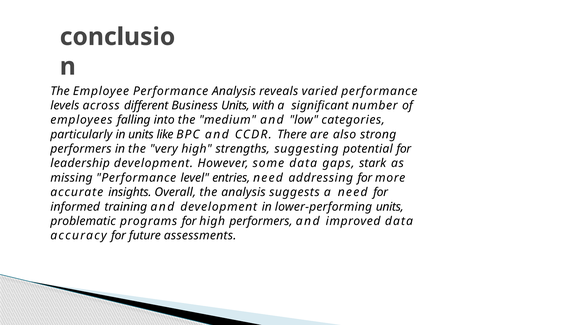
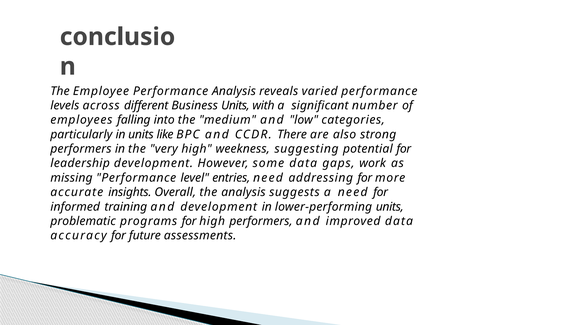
strengths: strengths -> weekness (243, 149)
stark: stark -> work (373, 163)
